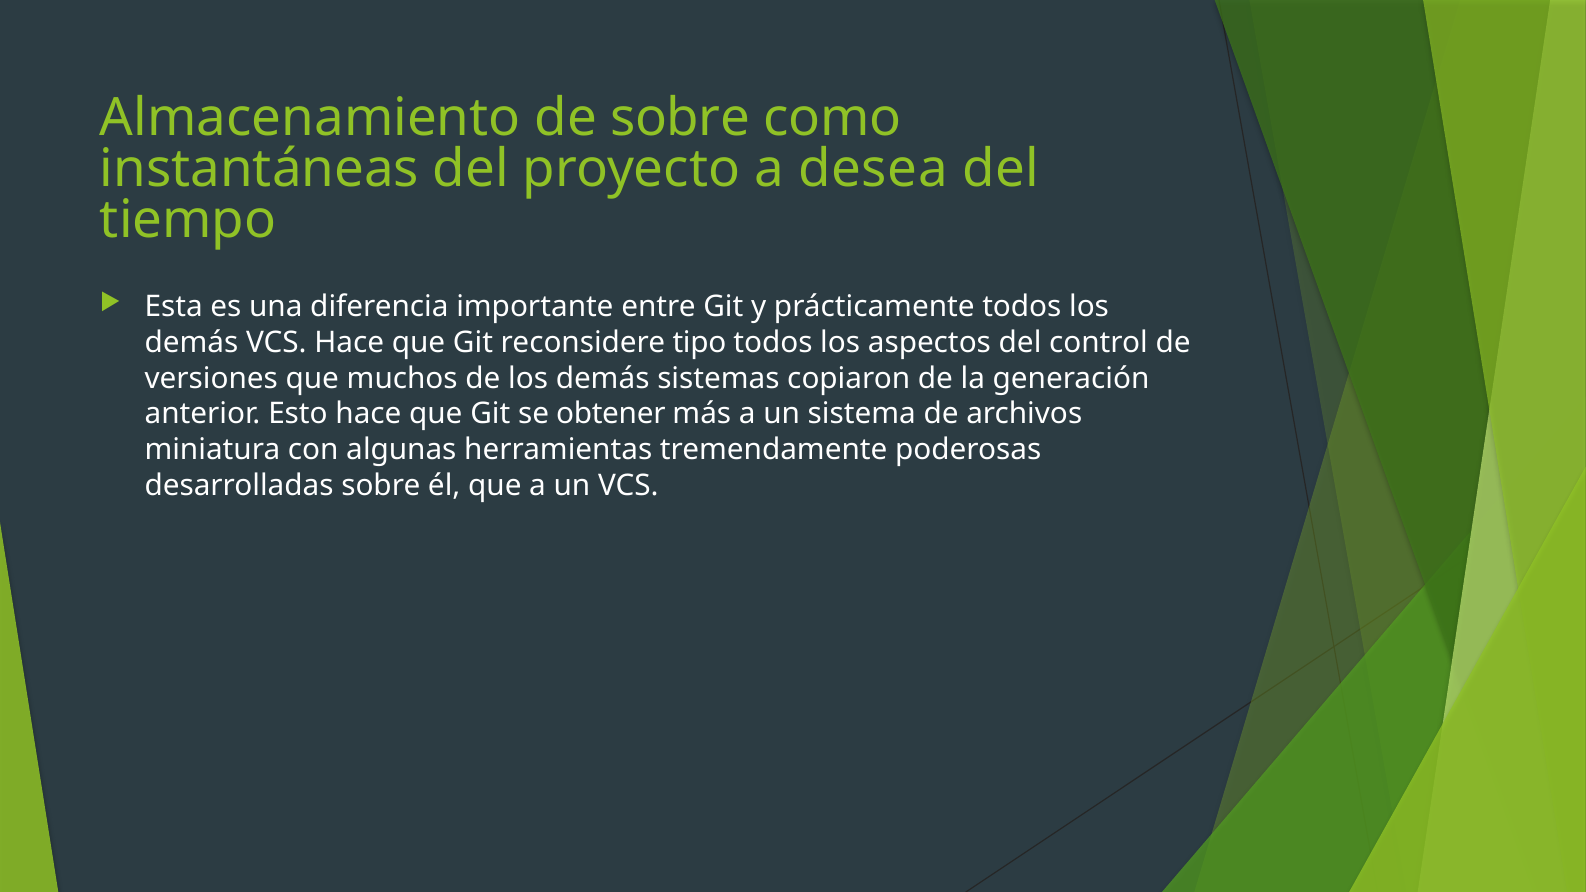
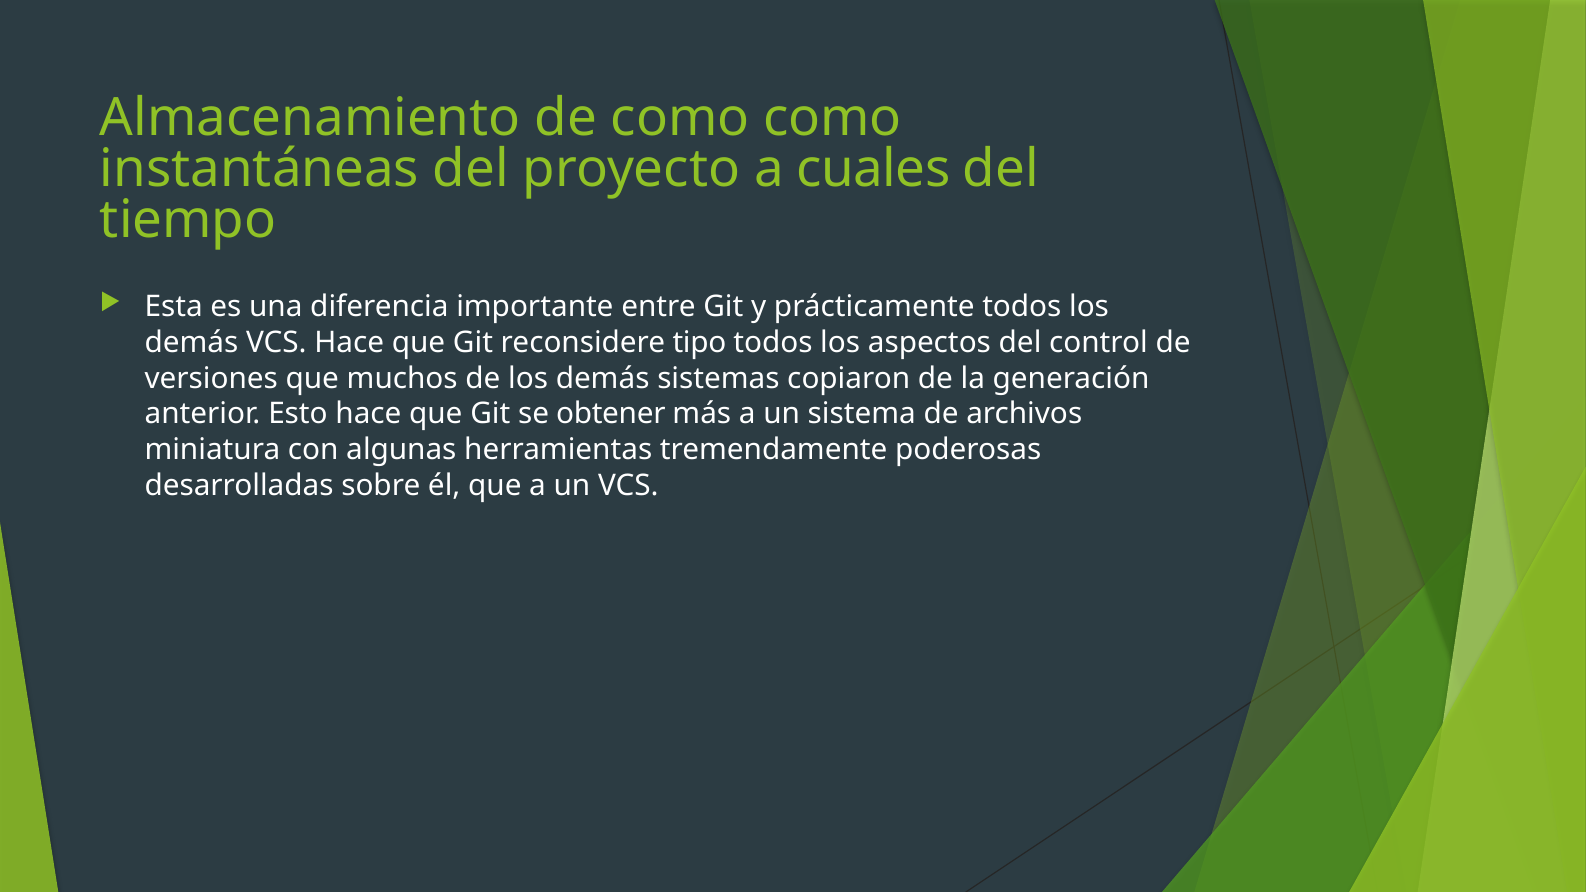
de sobre: sobre -> como (680, 119)
desea: desea -> cuales (874, 169)
